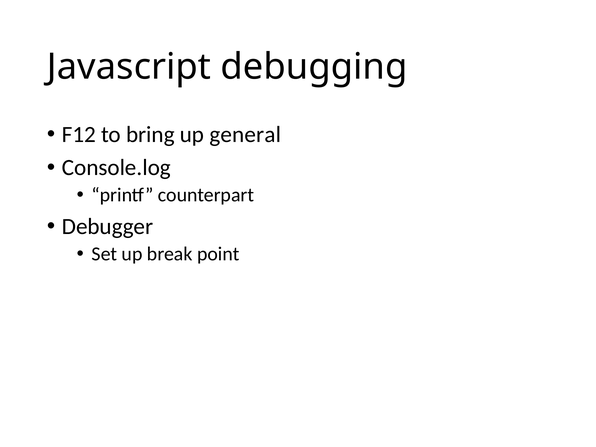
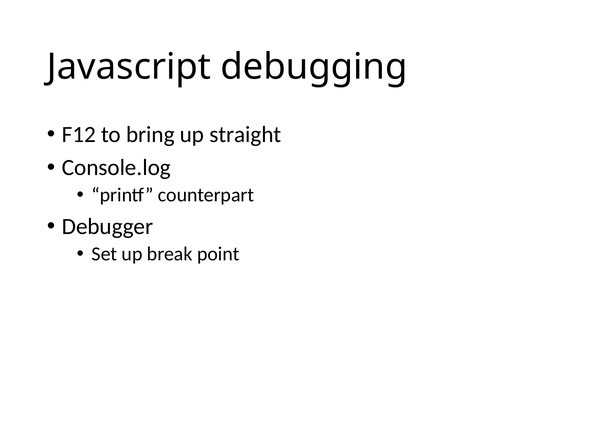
general: general -> straight (245, 134)
